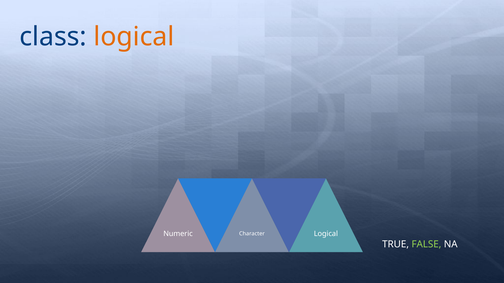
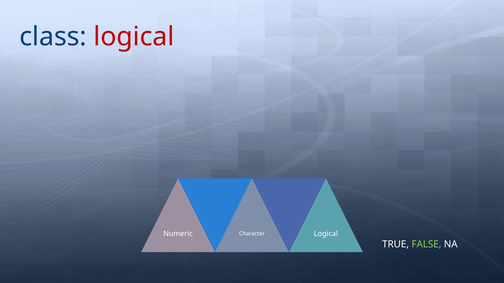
logical colour: orange -> red (134, 37)
